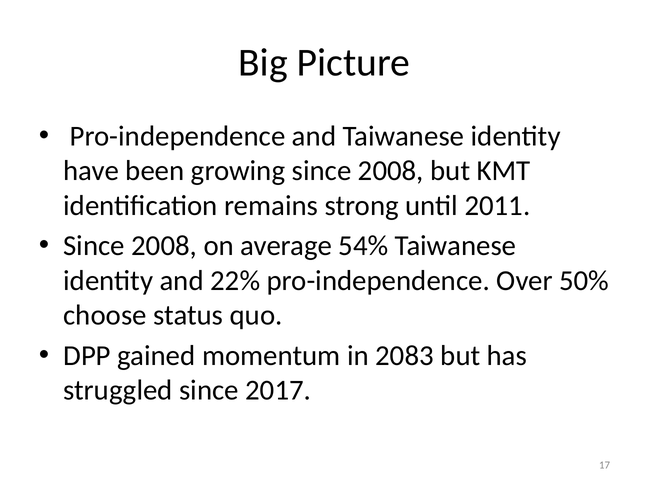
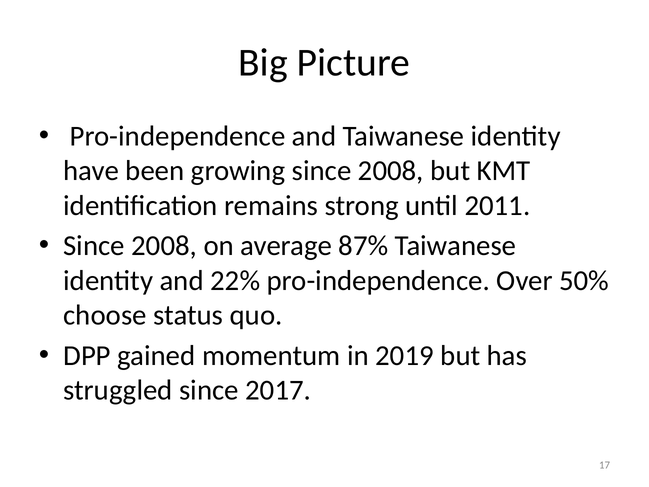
54%: 54% -> 87% (363, 246)
2083: 2083 -> 2019 (405, 355)
